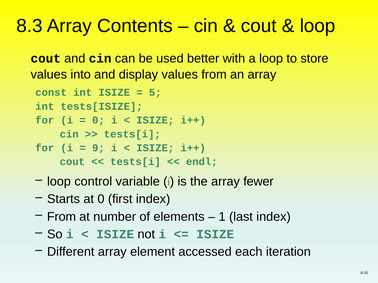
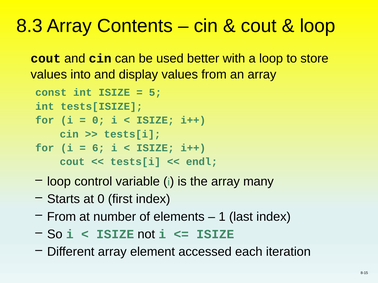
9: 9 -> 6 (98, 148)
fewer: fewer -> many (258, 182)
